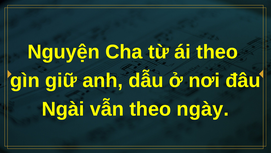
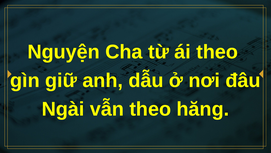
ngày: ngày -> hăng (203, 109)
